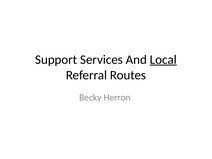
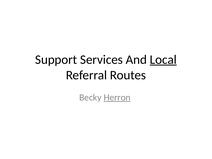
Herron underline: none -> present (117, 97)
